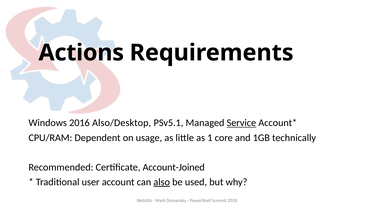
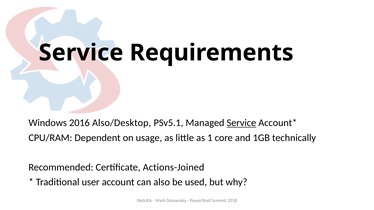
Actions: Actions -> Service (81, 53)
Account-Joined: Account-Joined -> Actions-Joined (174, 168)
also underline: present -> none (162, 182)
